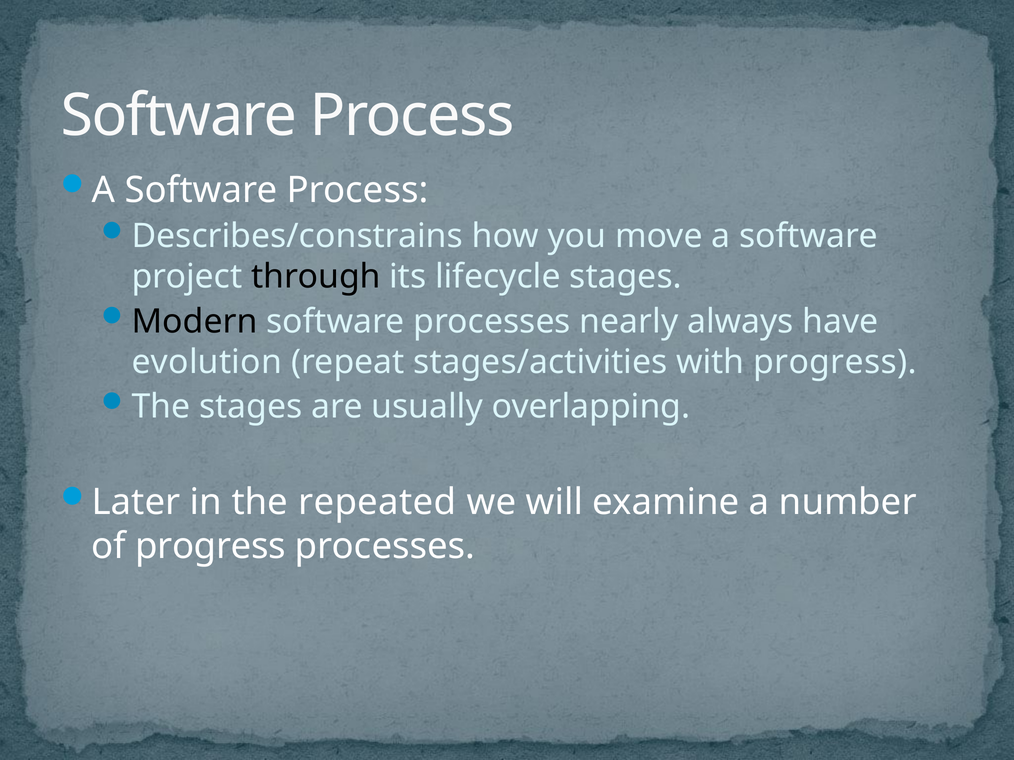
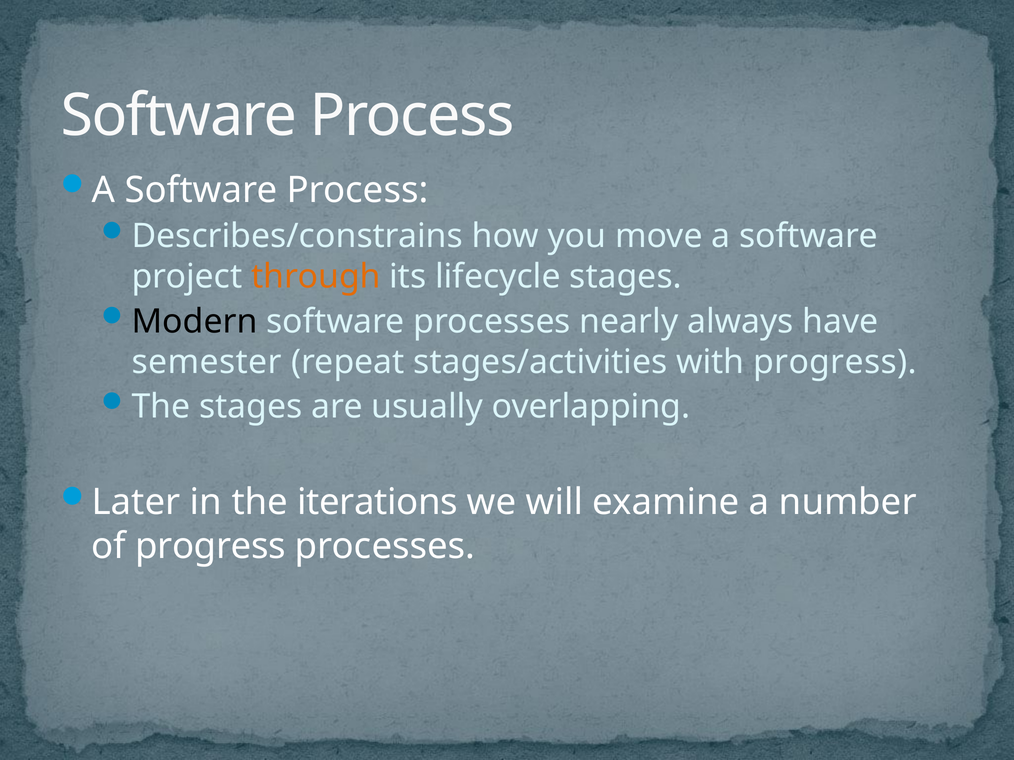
through colour: black -> orange (316, 277)
evolution: evolution -> semester (207, 362)
repeated: repeated -> iterations (378, 503)
